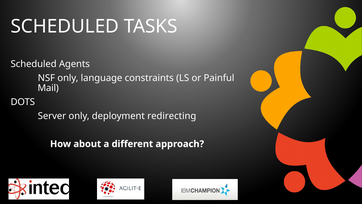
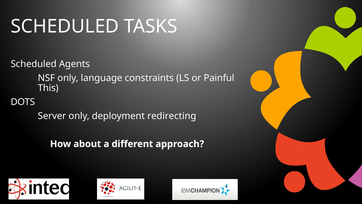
Mail: Mail -> This (48, 88)
